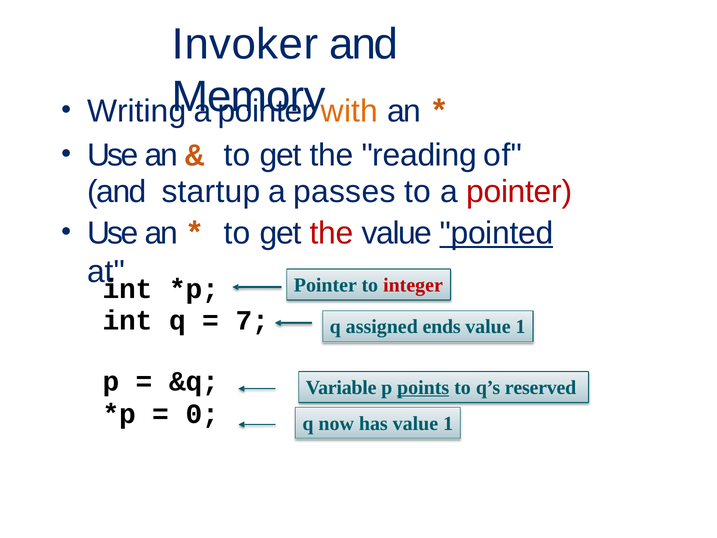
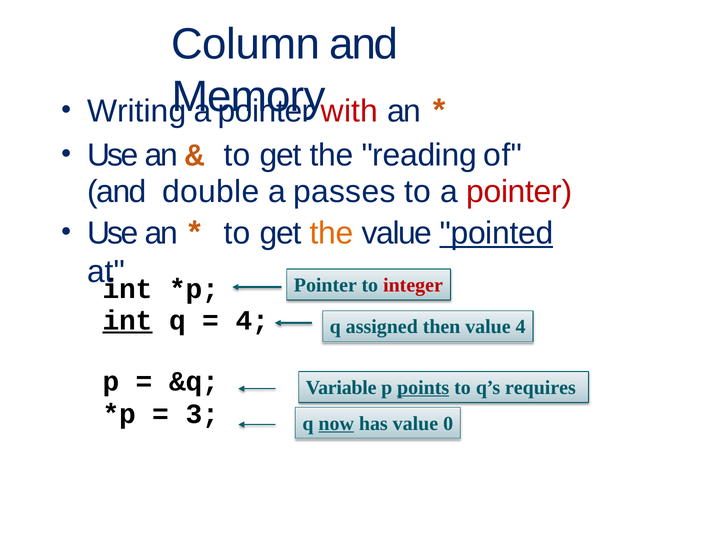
Invoker: Invoker -> Column (246, 44)
with colour: orange -> red (349, 111)
startup: startup -> double (211, 191)
the colour: red -> orange (332, 233)
int underline: none -> present (128, 320)
7: 7 -> 4 (252, 320)
ends: ends -> then (442, 327)
1: 1 -> 4 (521, 327)
reserved: reserved -> requires (540, 387)
0: 0 -> 3 (202, 414)
now underline: none -> present (336, 423)
has value 1: 1 -> 0 (448, 423)
